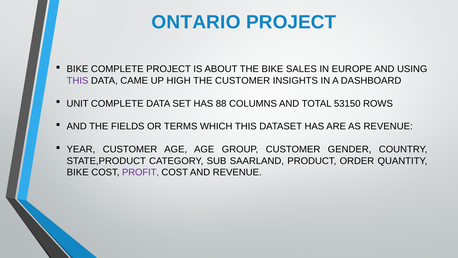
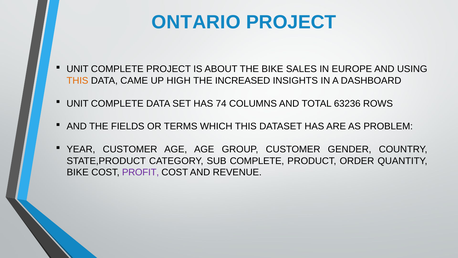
BIKE: BIKE -> UNIT (78, 69)
THIS colour: purple -> orange (77, 80)
THE CUSTOMER: CUSTOMER -> INCREASED (243, 80)
88: 88 -> 74 (221, 103)
53150: 53150 -> 63236 (347, 103)
AS REVENUE: REVENUE -> PROBLEM (388, 126)
SUB SAARLAND: SAARLAND -> COMPLETE (257, 161)
